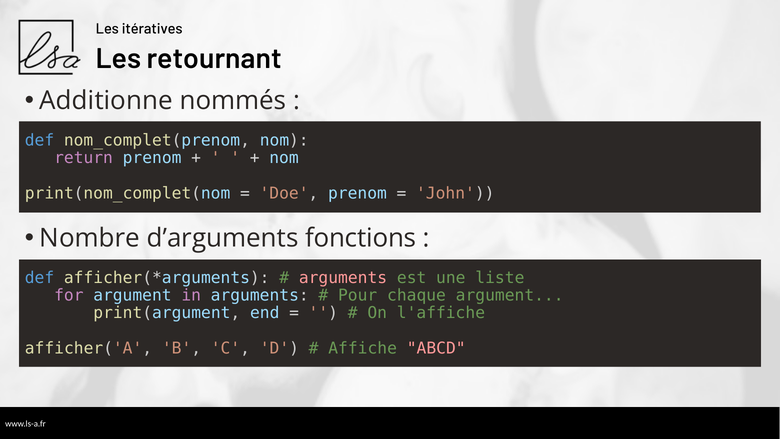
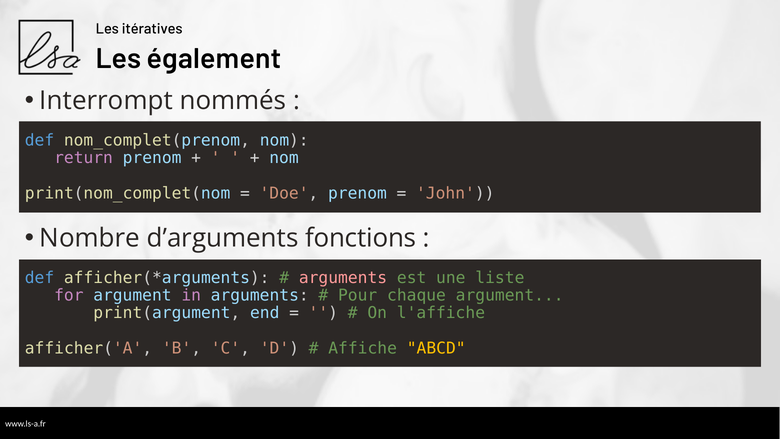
retournant: retournant -> également (214, 59)
Additionne: Additionne -> Interrompt (106, 101)
ABCD colour: pink -> yellow (436, 348)
